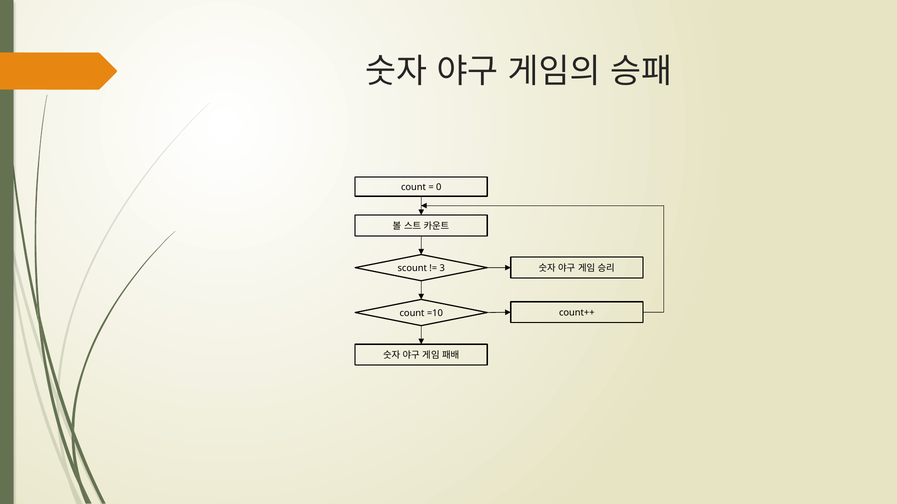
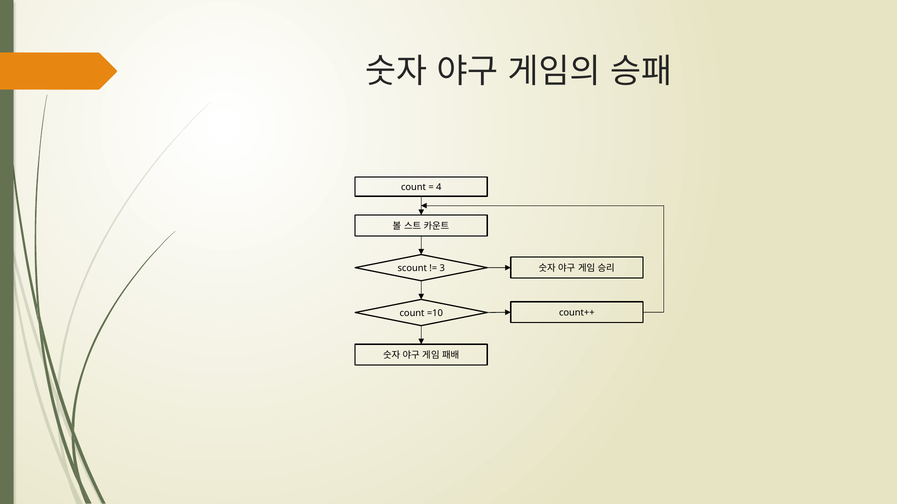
0: 0 -> 4 (439, 187)
